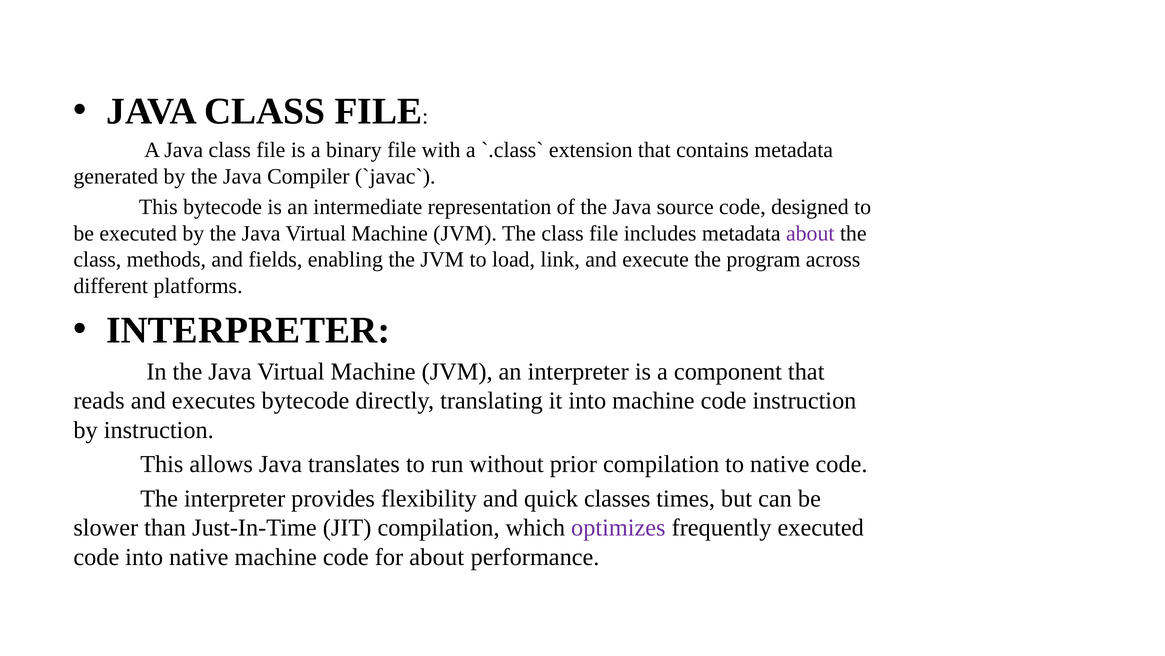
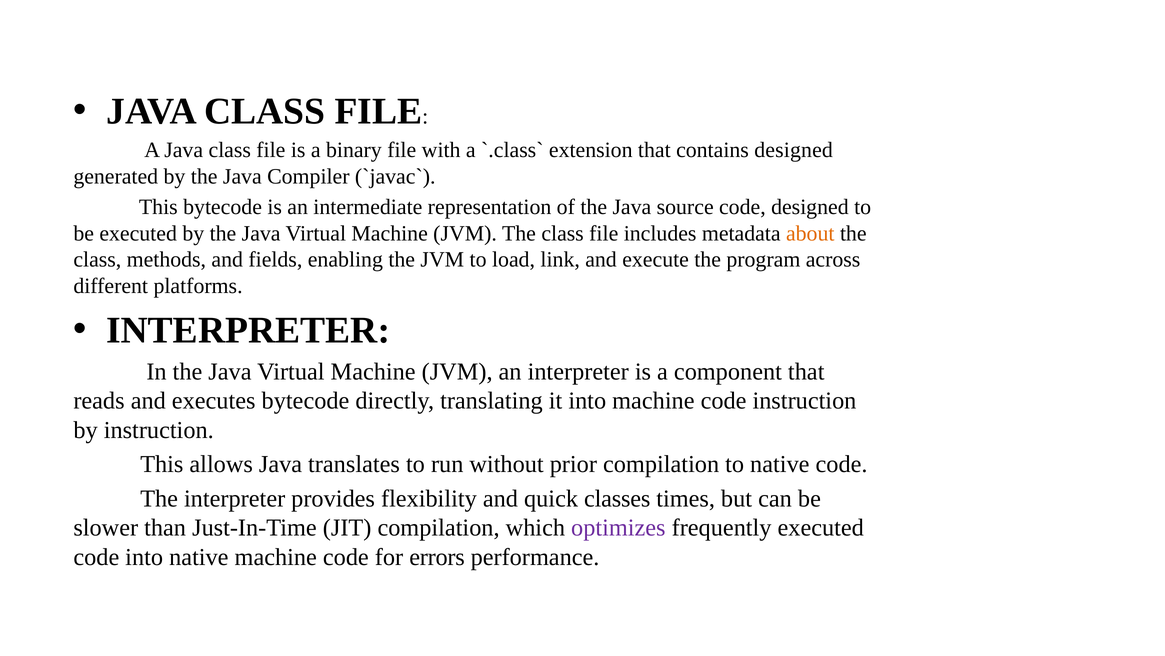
contains metadata: metadata -> designed (794, 150)
about colour: purple -> orange (810, 233)
for about: about -> errors (437, 556)
